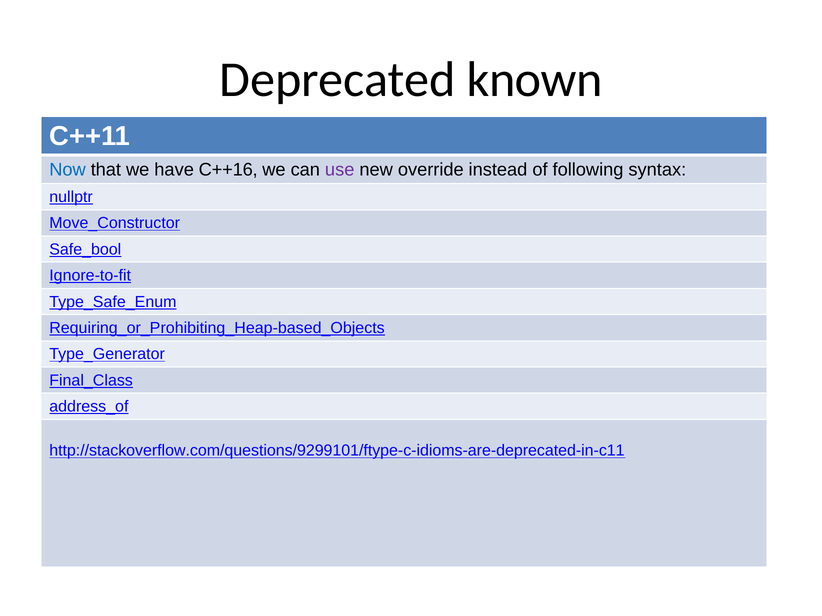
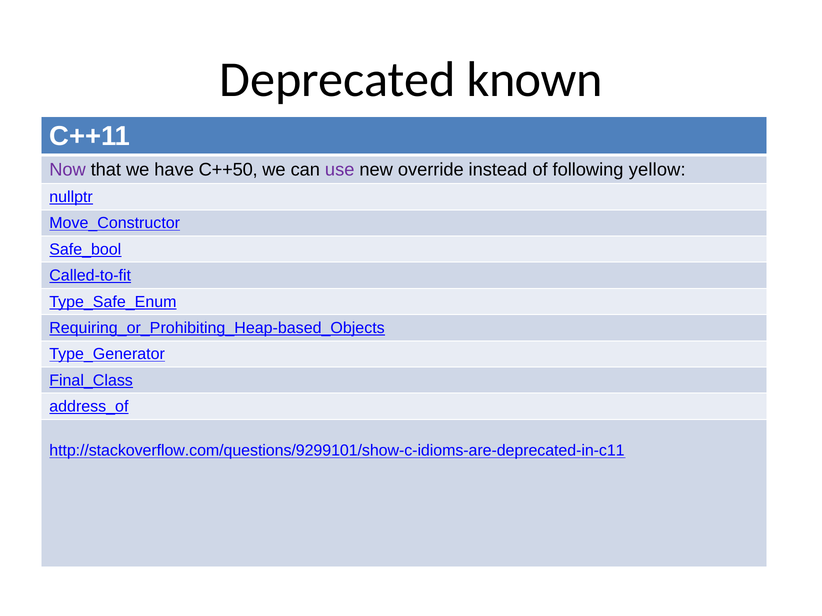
Now colour: blue -> purple (68, 170)
C++16: C++16 -> C++50 (228, 170)
syntax: syntax -> yellow (657, 170)
Ignore-to-fit: Ignore-to-fit -> Called-to-fit (90, 276)
http://stackoverflow.com/questions/9299101/ftype-c-idioms-are-deprecated-in-c11: http://stackoverflow.com/questions/9299101/ftype-c-idioms-are-deprecated-in-c11 -> http://stackoverflow.com/questions/9299101/show-c-idioms-are-deprecated-in-c11 (337, 451)
